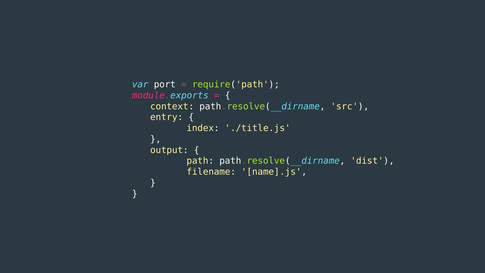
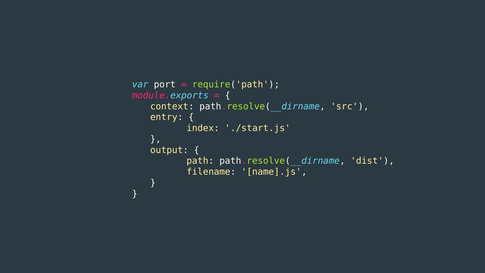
./title.js: ./title.js -> ./start.js (258, 128)
